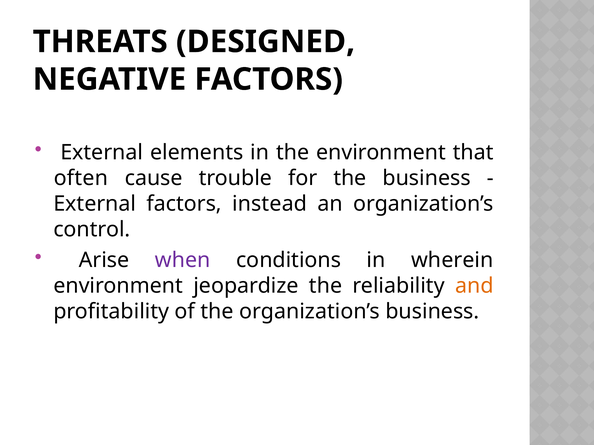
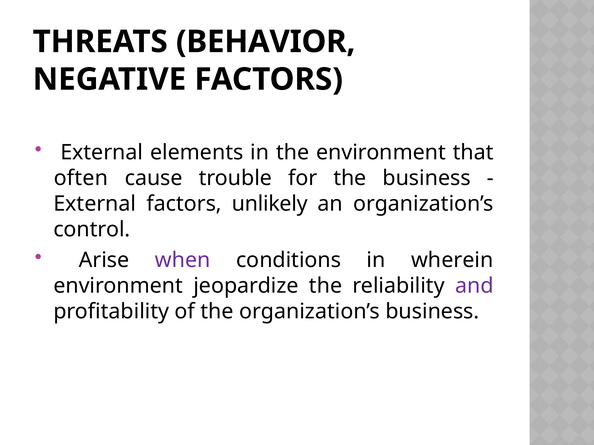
DESIGNED: DESIGNED -> BEHAVIOR (266, 42)
instead: instead -> unlikely (270, 204)
and colour: orange -> purple (474, 286)
